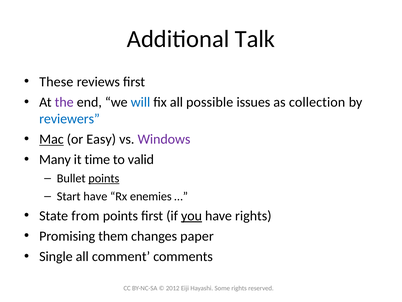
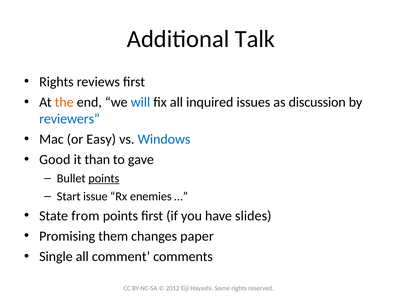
These: These -> Rights (56, 82)
the colour: purple -> orange (64, 102)
possible: possible -> inquired (210, 102)
collection: collection -> discussion (317, 102)
Mac underline: present -> none (51, 139)
Windows colour: purple -> blue (164, 139)
Many: Many -> Good (55, 159)
time: time -> than (97, 159)
valid: valid -> gave (141, 159)
Start have: have -> issue (95, 196)
you underline: present -> none (192, 215)
have rights: rights -> slides (253, 215)
